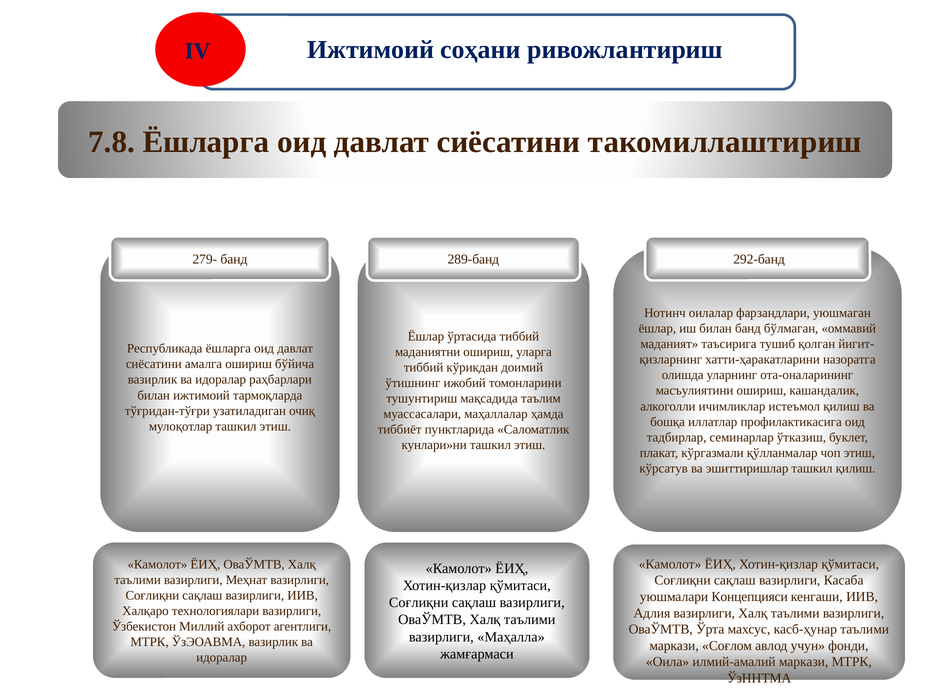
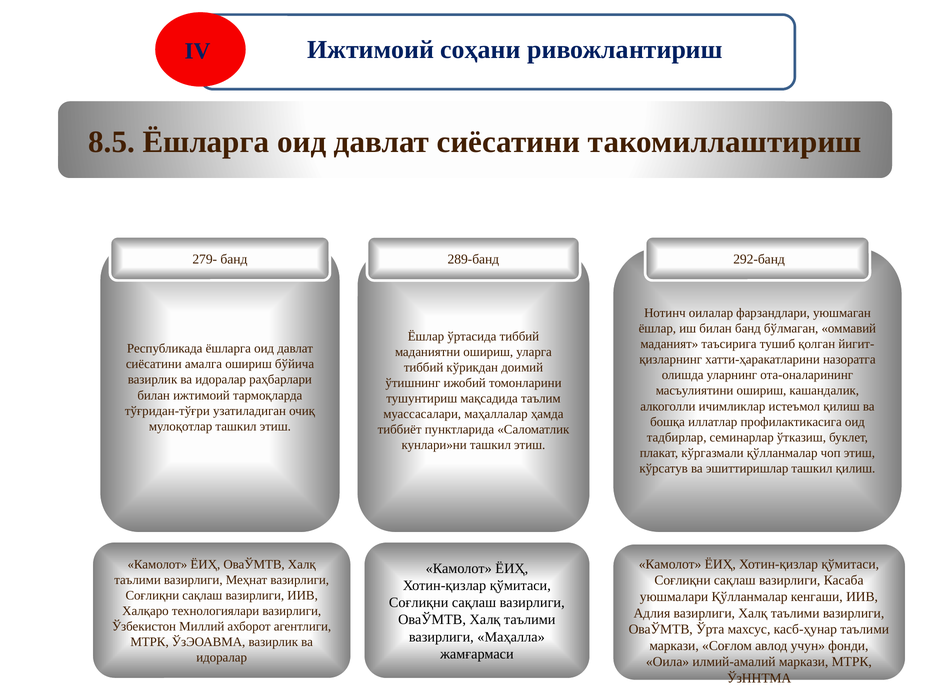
7.8: 7.8 -> 8.5 (112, 142)
уюшмалари Концепцияси: Концепцияси -> Қўлланмалар (750, 597)
